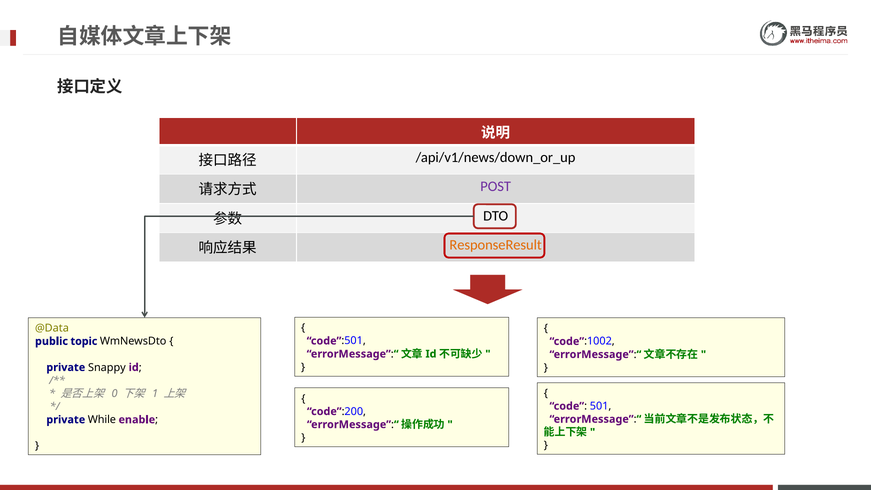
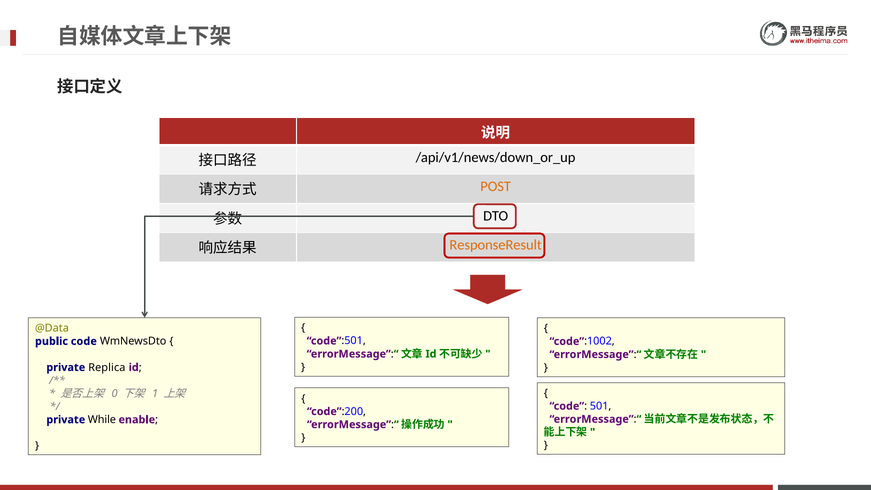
POST colour: purple -> orange (496, 187)
public topic: topic -> code (84, 341)
Snappy: Snappy -> Replica (107, 367)
